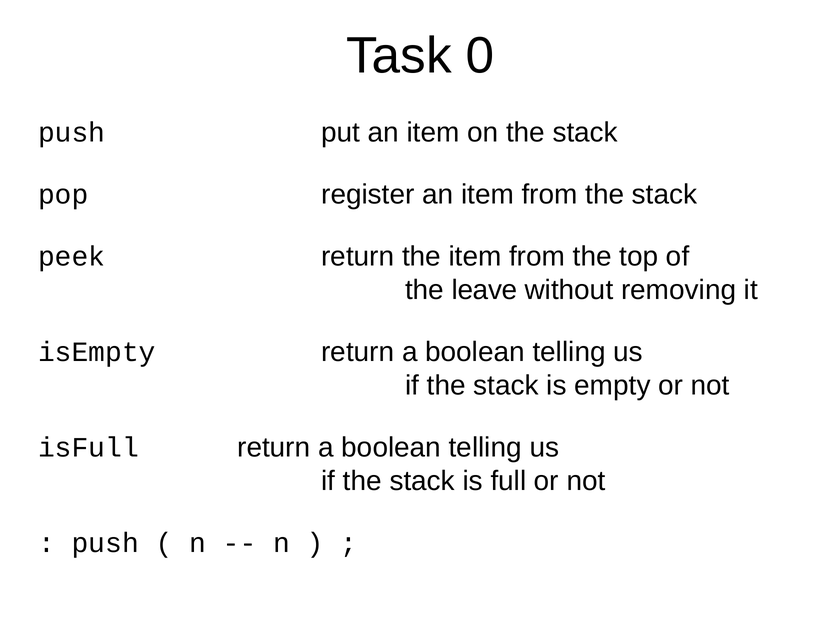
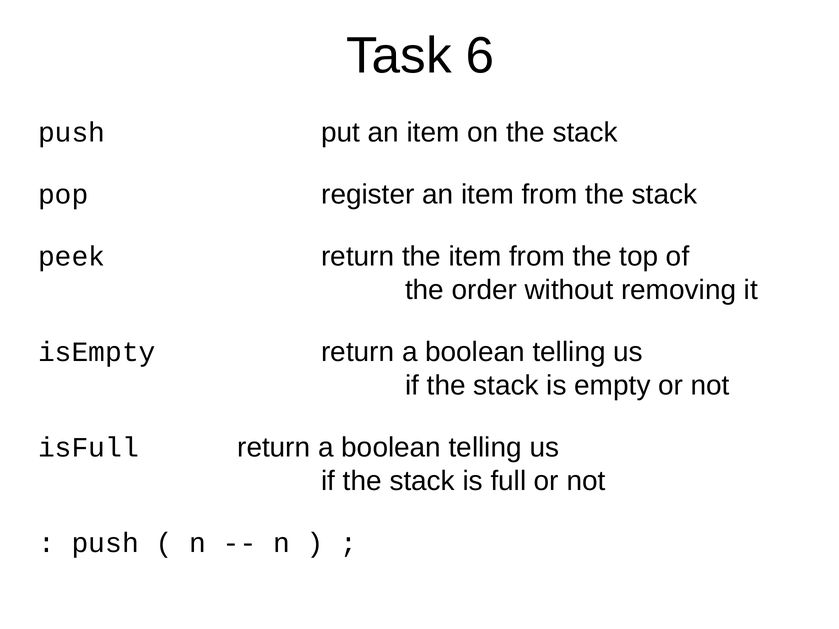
0: 0 -> 6 (480, 56)
leave: leave -> order (484, 290)
